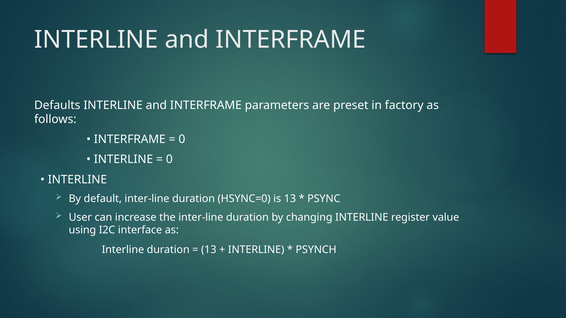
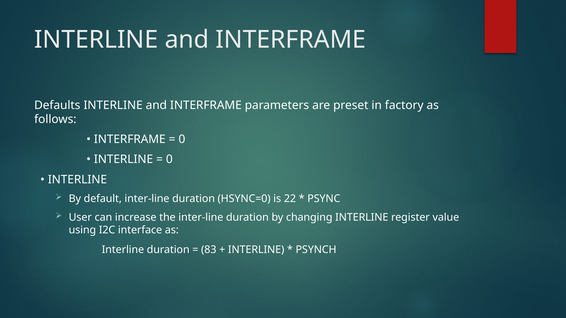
is 13: 13 -> 22 (290, 199)
13: 13 -> 83 (209, 250)
